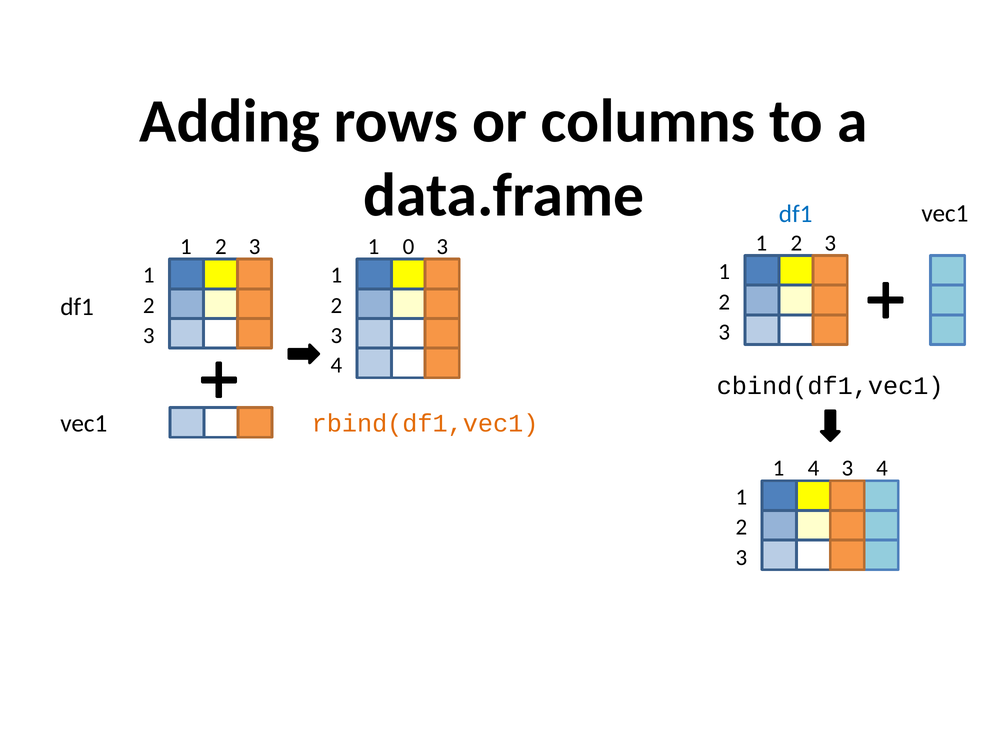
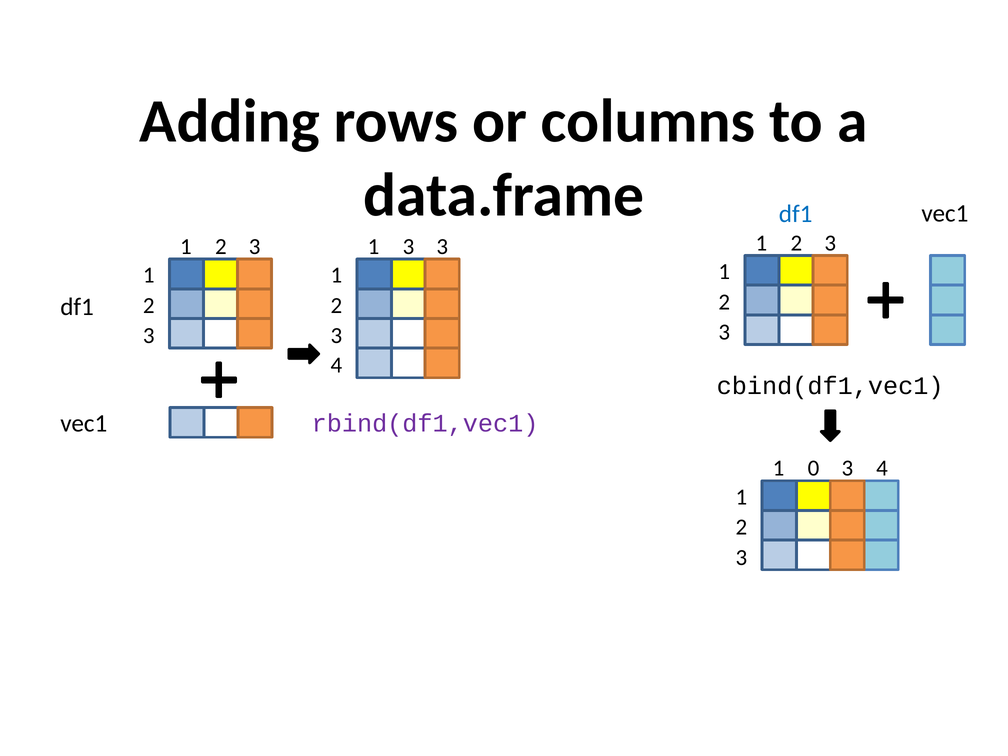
1 0: 0 -> 3 (408, 247)
rbind(df1,vec1 colour: orange -> purple (425, 423)
1 4: 4 -> 0 (814, 468)
